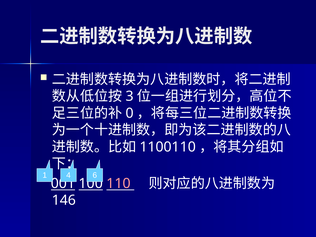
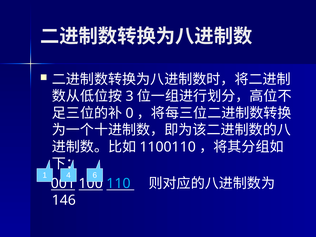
110 colour: pink -> light blue (119, 183)
